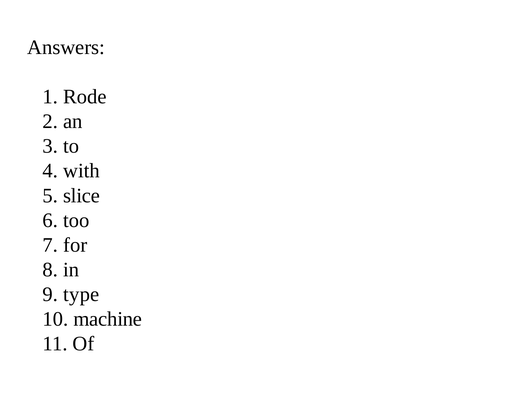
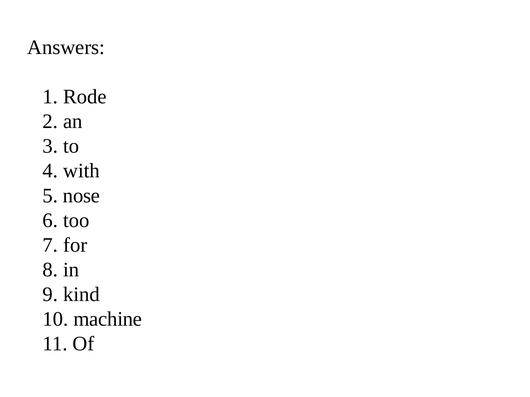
slice: slice -> nose (82, 196)
type: type -> kind (81, 295)
